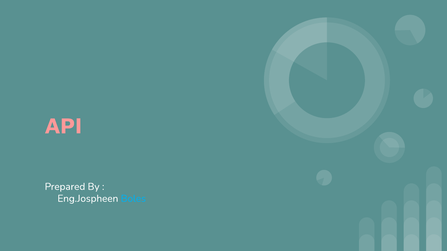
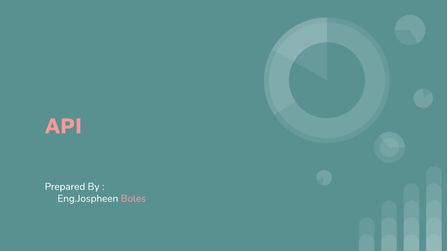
Boles colour: light blue -> pink (133, 199)
